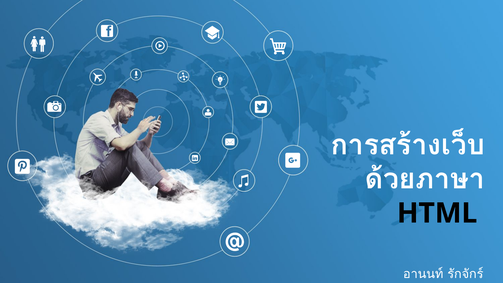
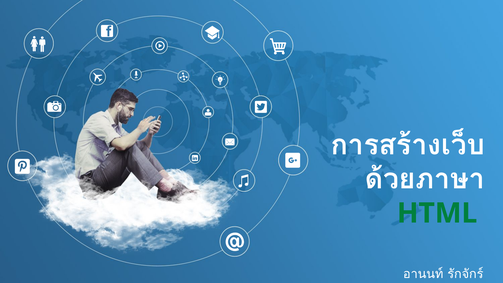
HTML colour: black -> green (437, 213)
